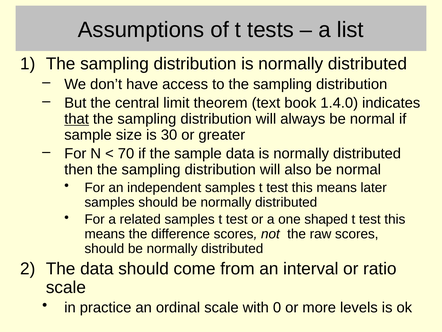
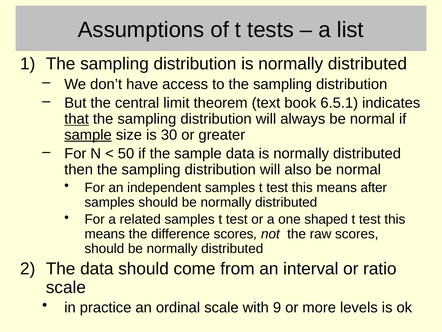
1.4.0: 1.4.0 -> 6.5.1 (339, 103)
sample underline: none -> present (88, 135)
70: 70 -> 50 (126, 154)
later: later -> after (374, 187)
0: 0 -> 9 (277, 307)
